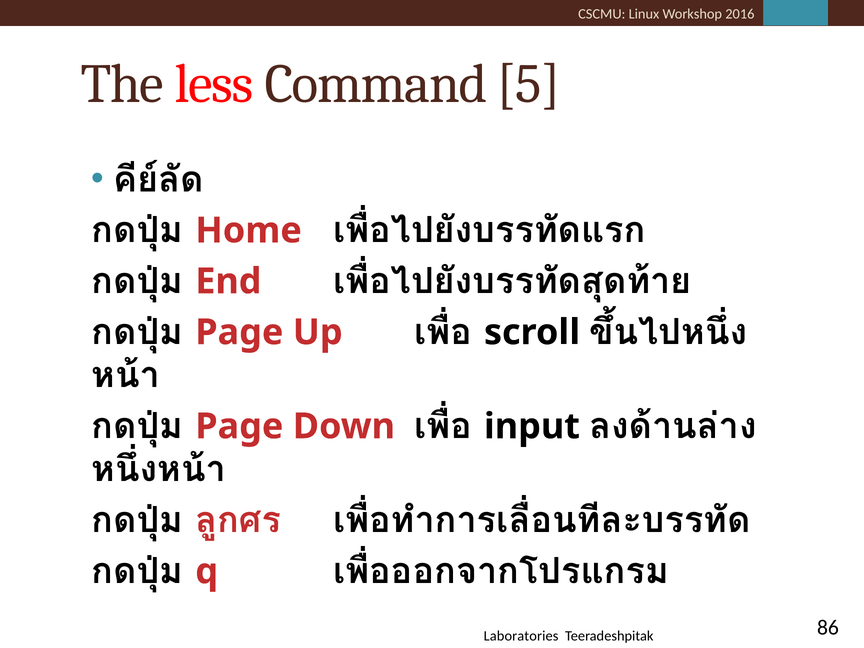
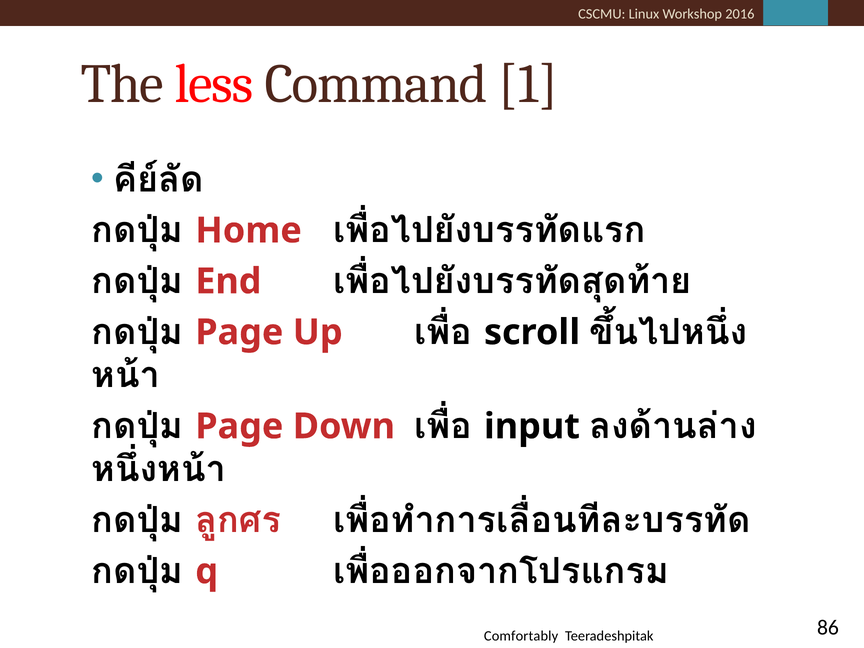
5: 5 -> 1 (528, 84)
Laboratories: Laboratories -> Comfortably (521, 636)
